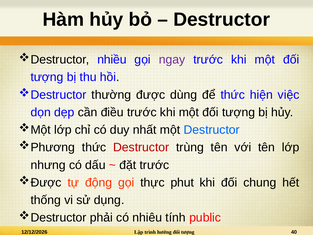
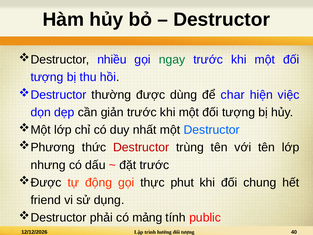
ngay colour: purple -> green (172, 60)
để thức: thức -> char (233, 95)
điều: điều -> giản (112, 112)
thống: thống -> friend (46, 200)
nhiêu: nhiêu -> mảng (147, 217)
